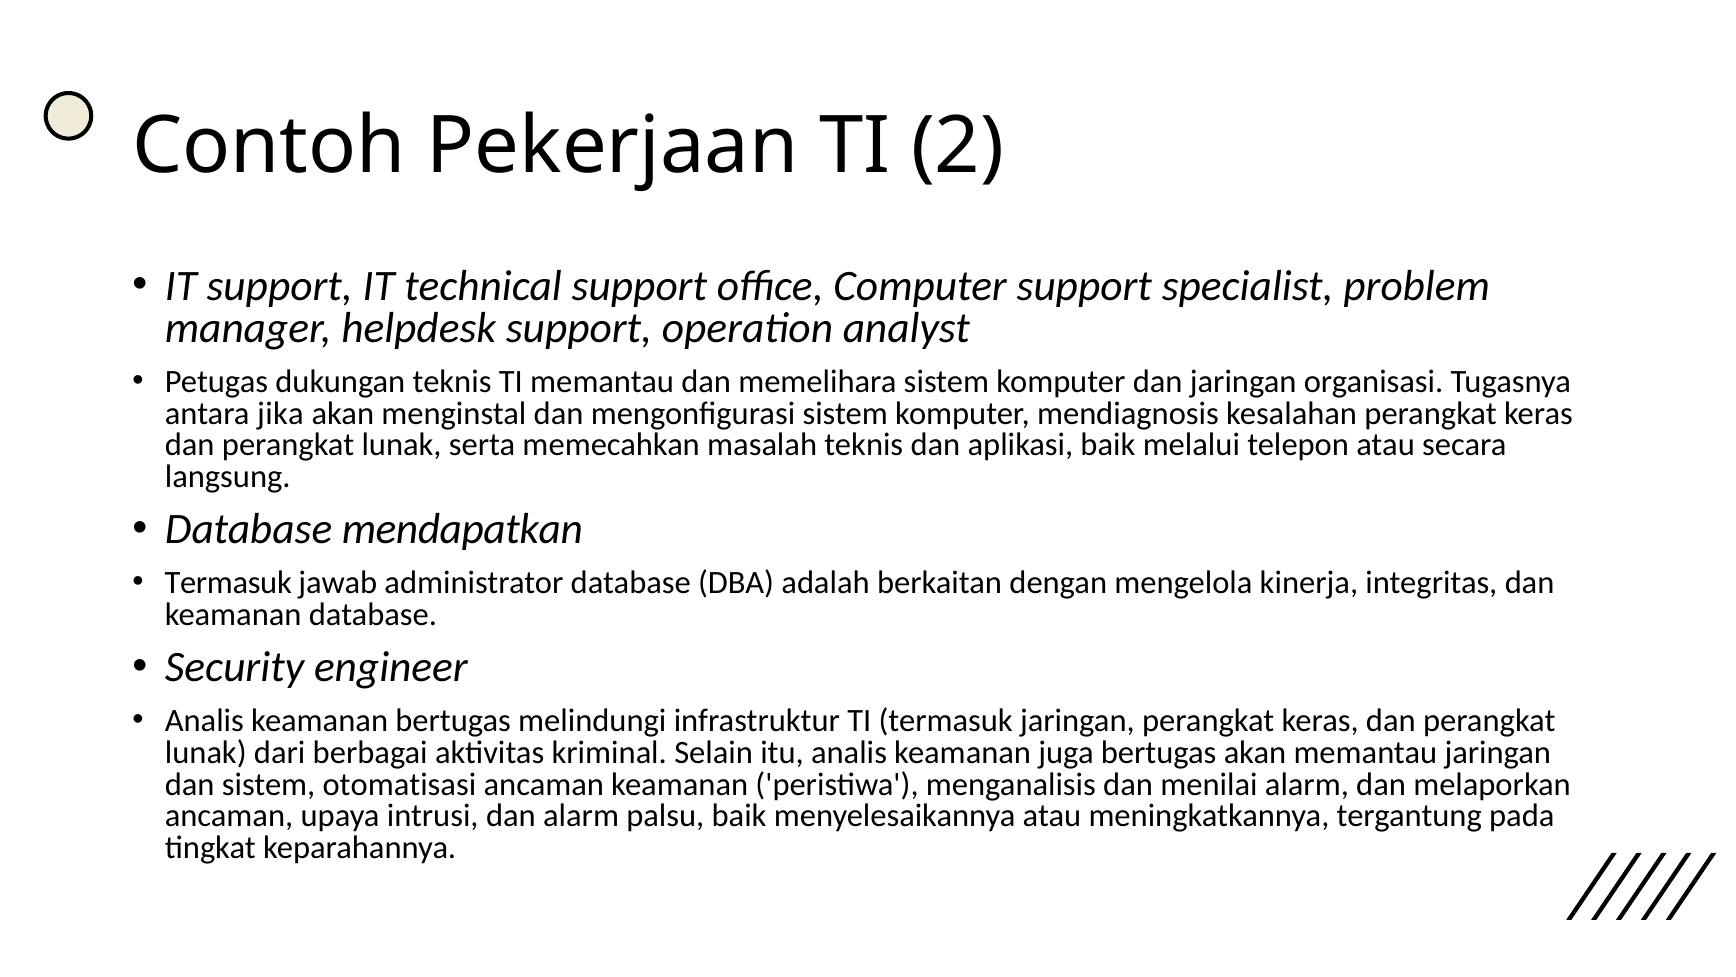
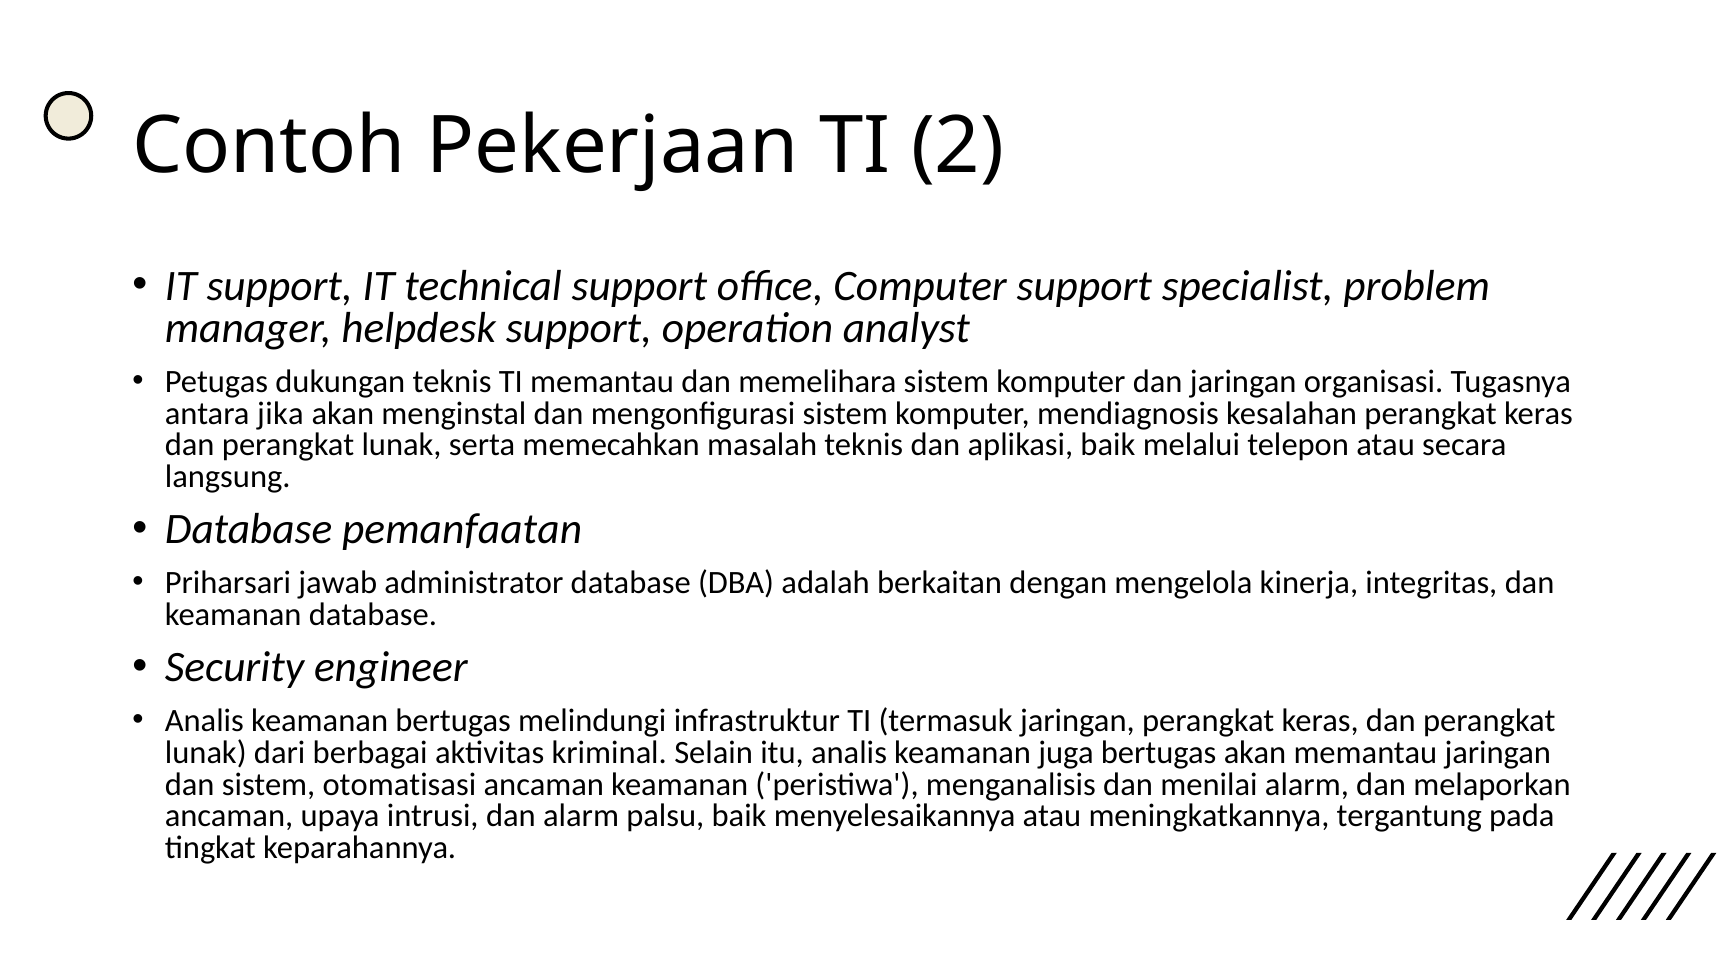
mendapatkan: mendapatkan -> pemanfaatan (462, 529)
Termasuk: Termasuk -> Priharsari (228, 583)
